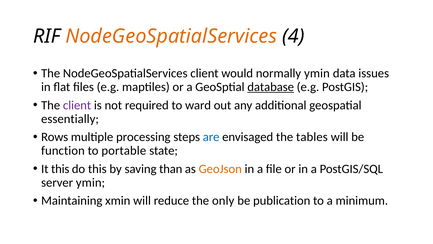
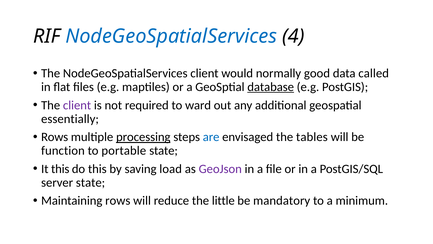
NodeGeoSpatialServices colour: orange -> blue (171, 36)
normally ymin: ymin -> good (317, 73)
issues: issues -> called (374, 73)
processing underline: none -> present (143, 137)
than: than -> load (171, 169)
GeoJson colour: orange -> purple (220, 169)
server ymin: ymin -> state (91, 182)
Maintaining xmin: xmin -> rows (118, 200)
only: only -> little (223, 200)
publication: publication -> mandatory (282, 200)
